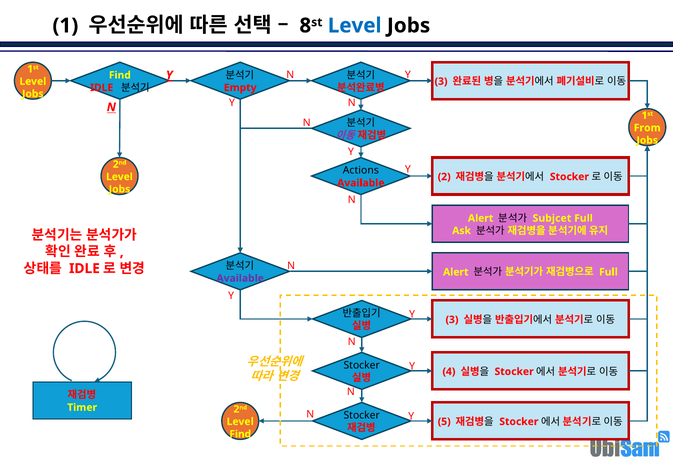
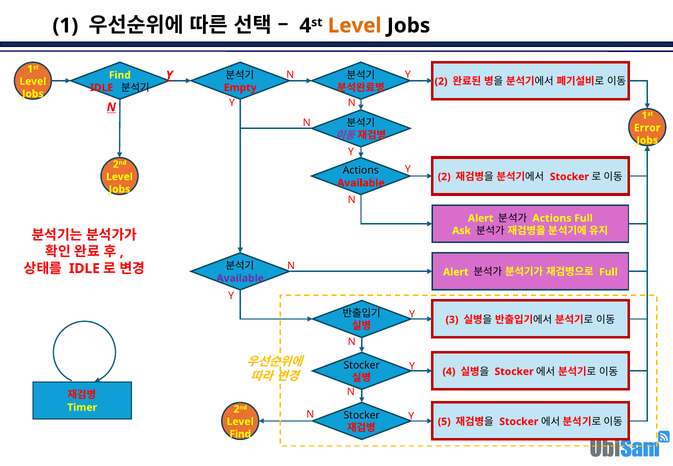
8: 8 -> 4 (305, 26)
Level colour: blue -> orange (355, 26)
3: 3 -> 2 (441, 81)
From: From -> Error (647, 128)
Subjcet: Subjcet -> Actions (552, 218)
